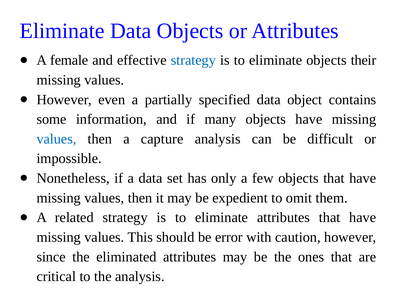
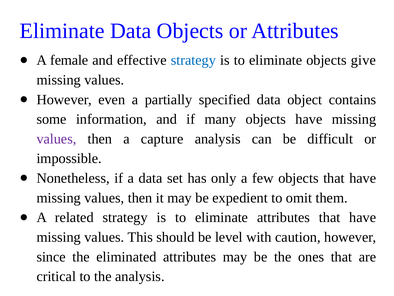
their: their -> give (363, 60)
values colour: blue -> purple (56, 139)
error: error -> level (229, 237)
